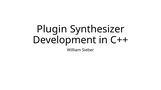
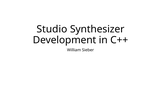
Plugin: Plugin -> Studio (52, 29)
